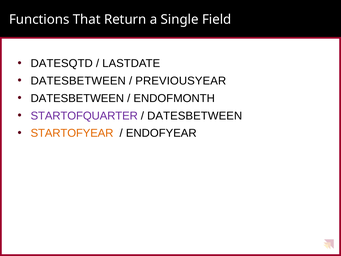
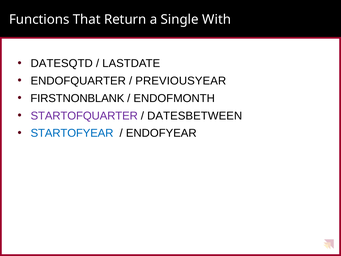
Field: Field -> With (217, 19)
DATESBETWEEN: DATESBETWEEN -> ENDOFQUARTER (78, 81)
DATESBETWEEN: DATESBETWEEN -> FIRSTNONBLANK (77, 98)
STARTOFYEAR colour: orange -> blue (72, 133)
